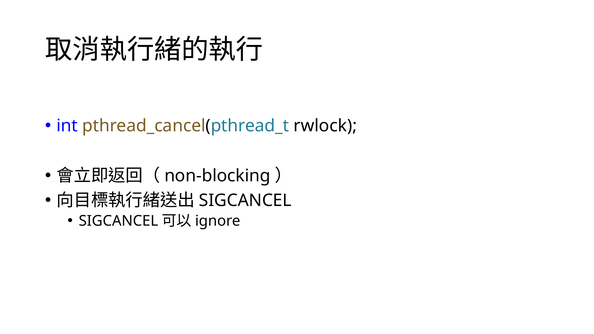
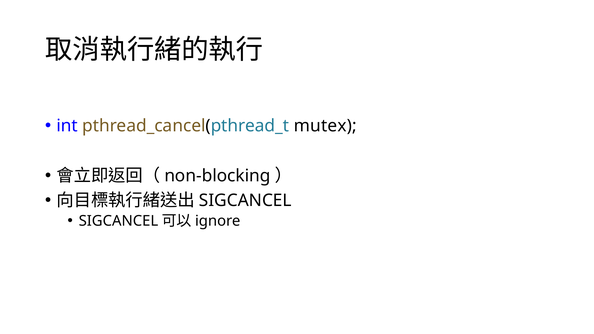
rwlock: rwlock -> mutex (325, 126)
